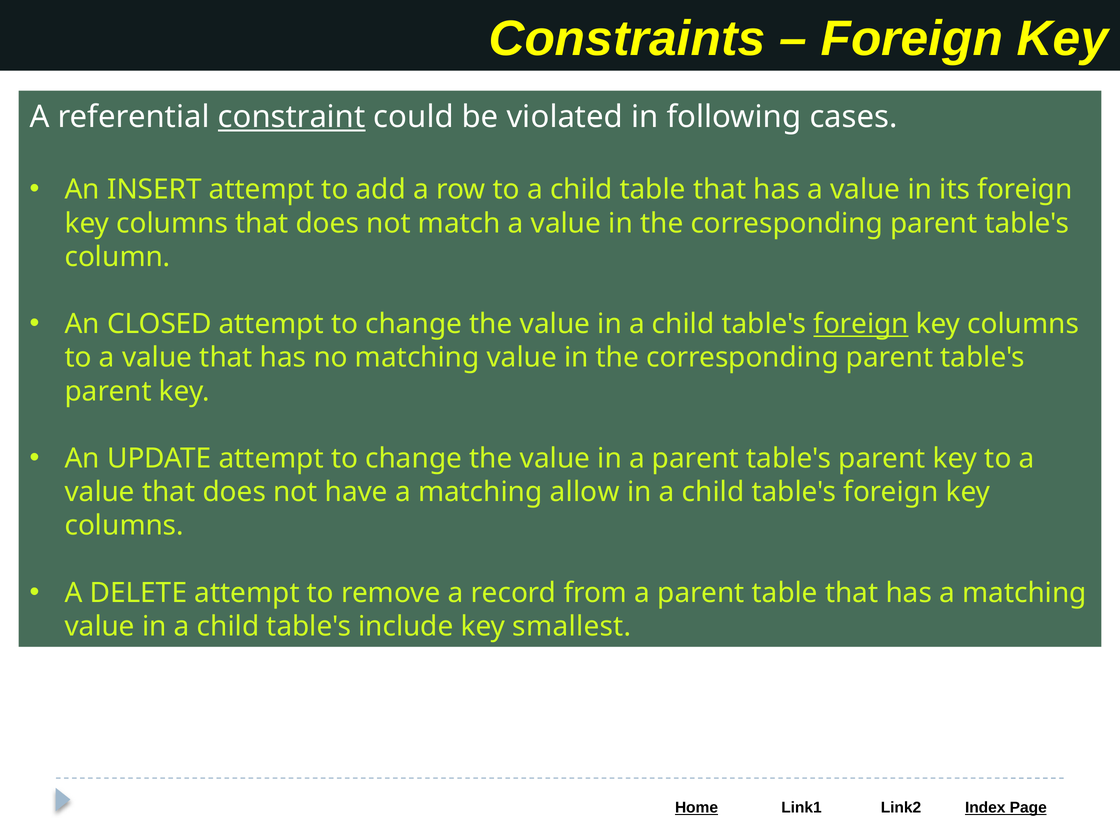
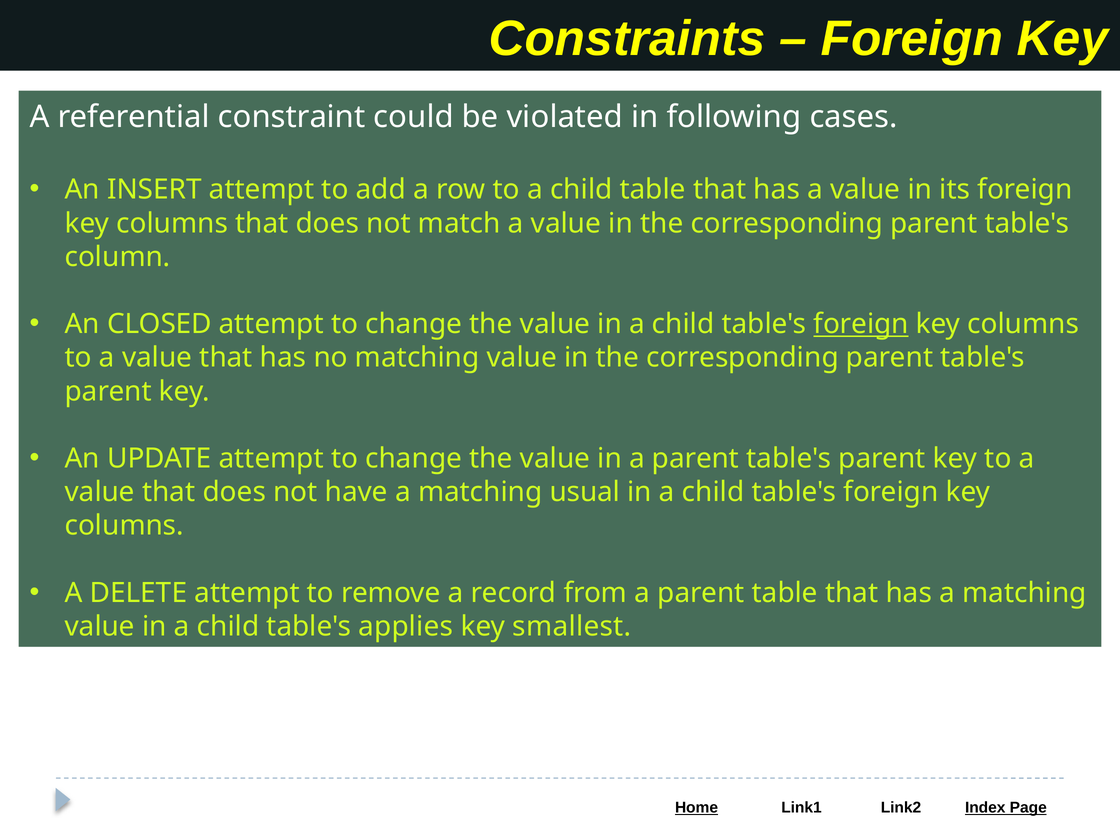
constraint underline: present -> none (292, 117)
allow: allow -> usual (585, 492)
include: include -> applies (406, 626)
